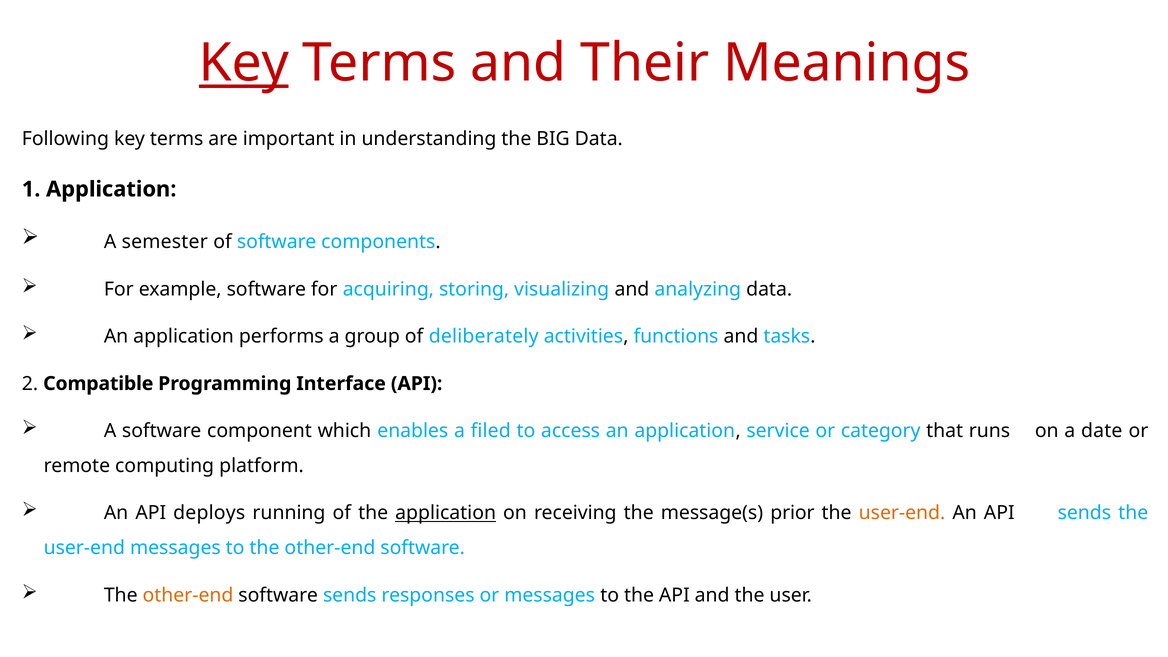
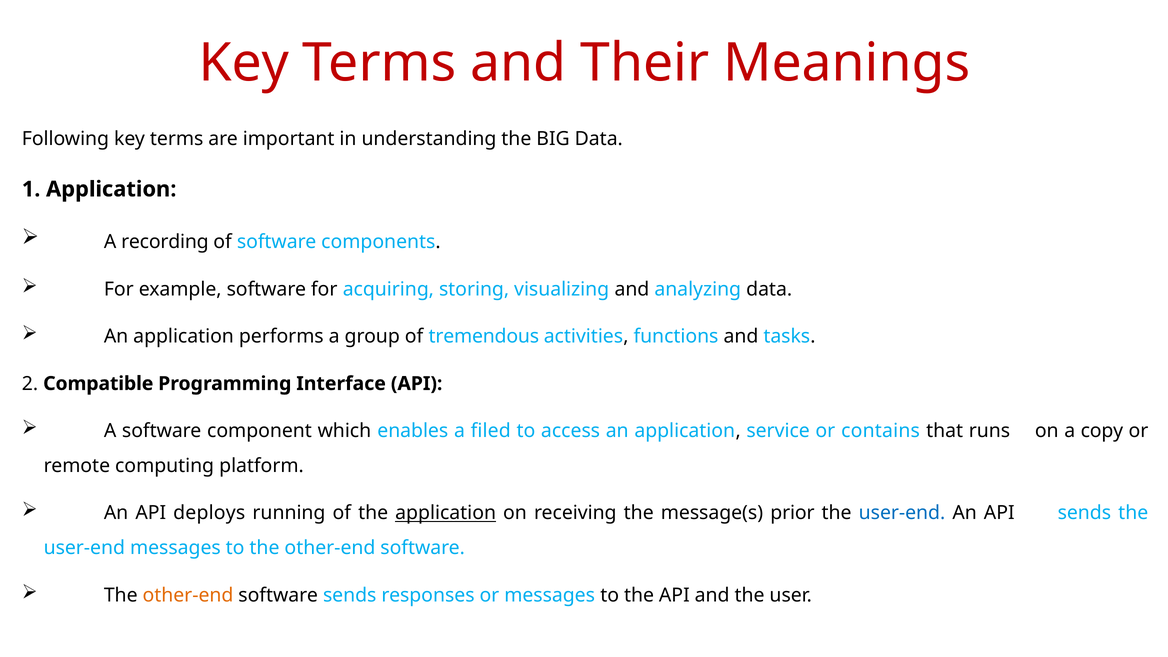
Key underline: present -> none (244, 63)
semester: semester -> recording (165, 242)
deliberately: deliberately -> tremendous (484, 336)
category: category -> contains (881, 431)
date: date -> copy (1102, 431)
user-end colour: orange -> blue (902, 513)
